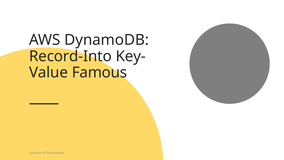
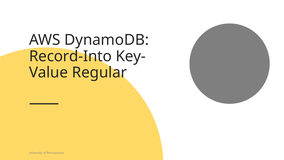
Famous: Famous -> Regular (99, 72)
